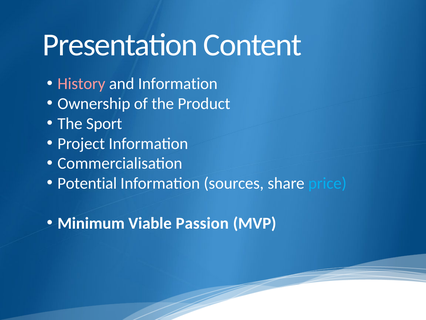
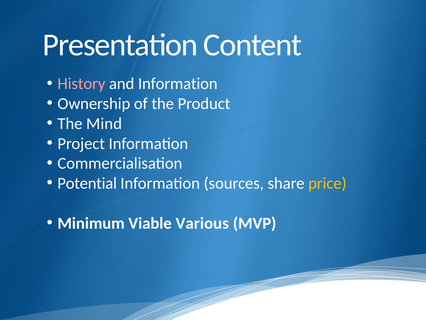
Sport: Sport -> Mind (104, 123)
price colour: light blue -> yellow (327, 183)
Passion: Passion -> Various (202, 223)
